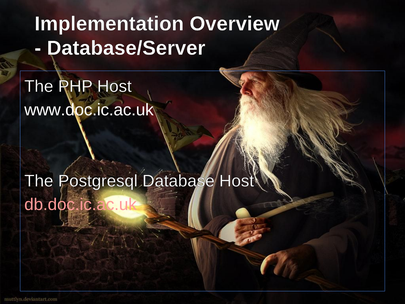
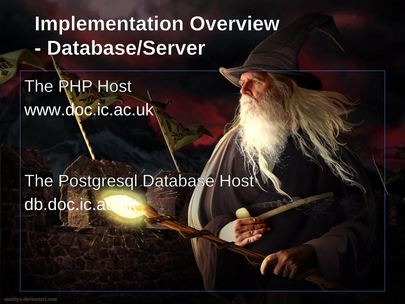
db.doc.ic.ac.uk colour: pink -> white (81, 204)
